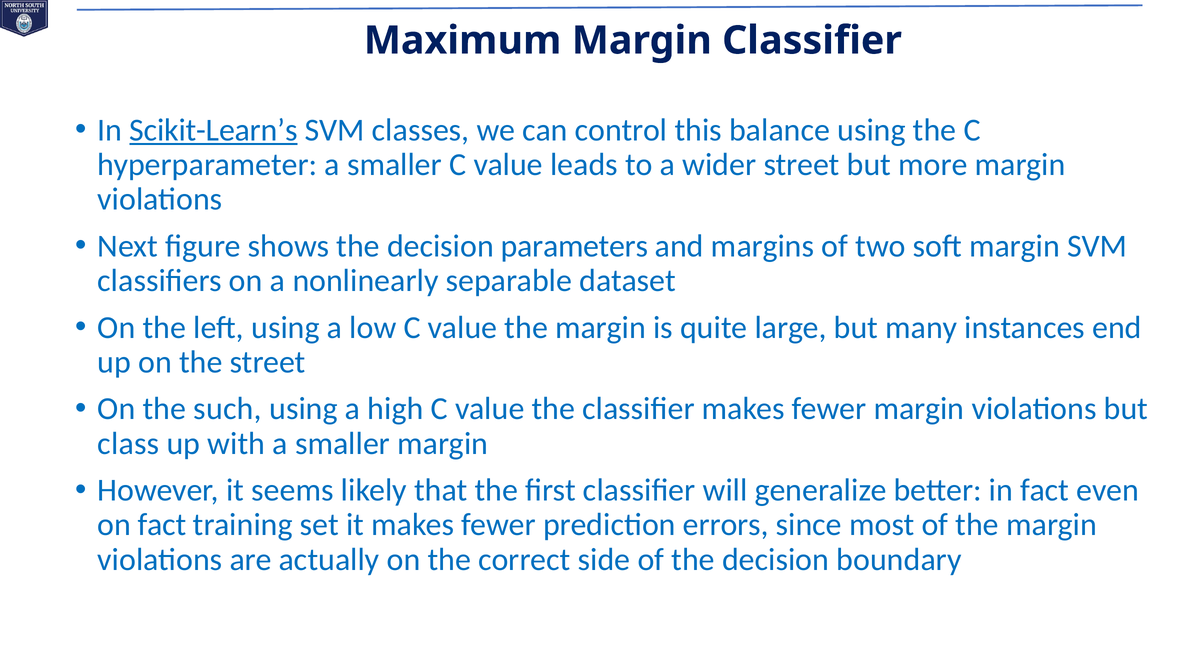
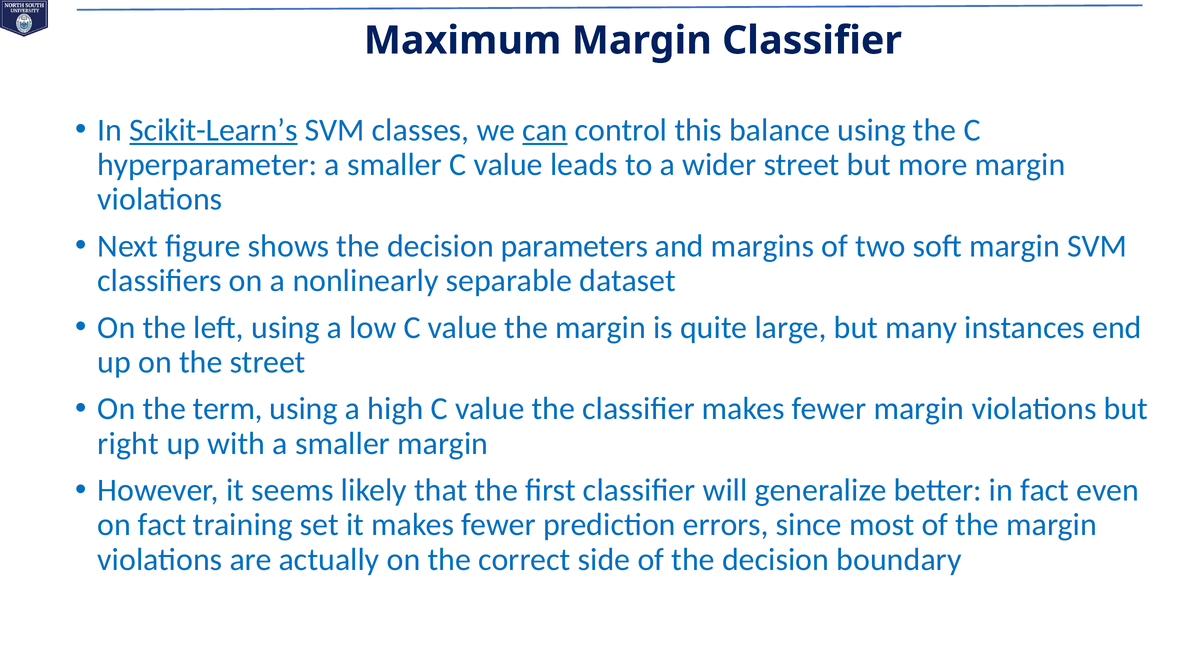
can underline: none -> present (545, 130)
such: such -> term (228, 409)
class: class -> right (128, 443)
